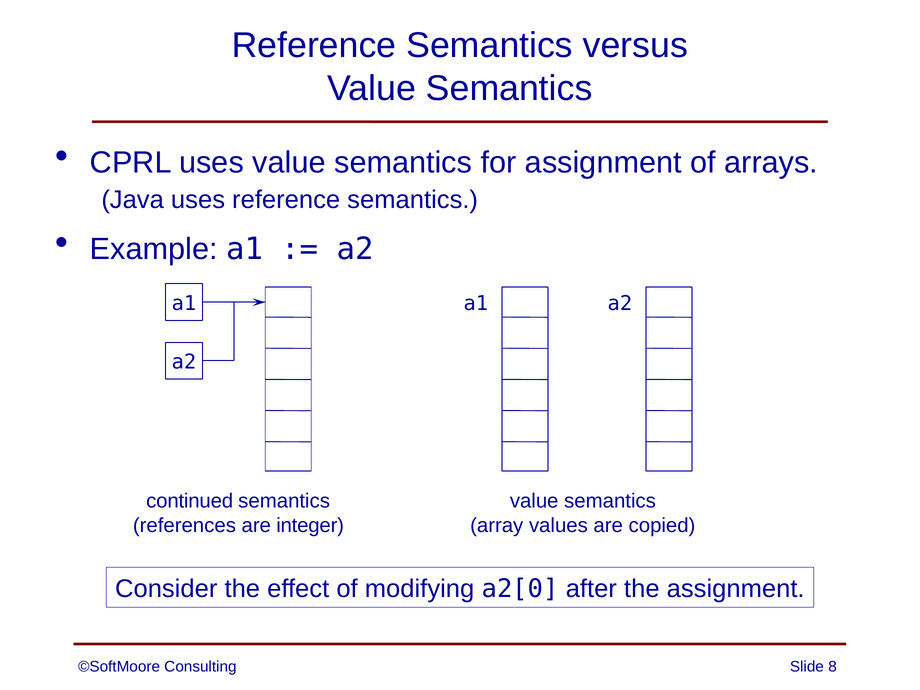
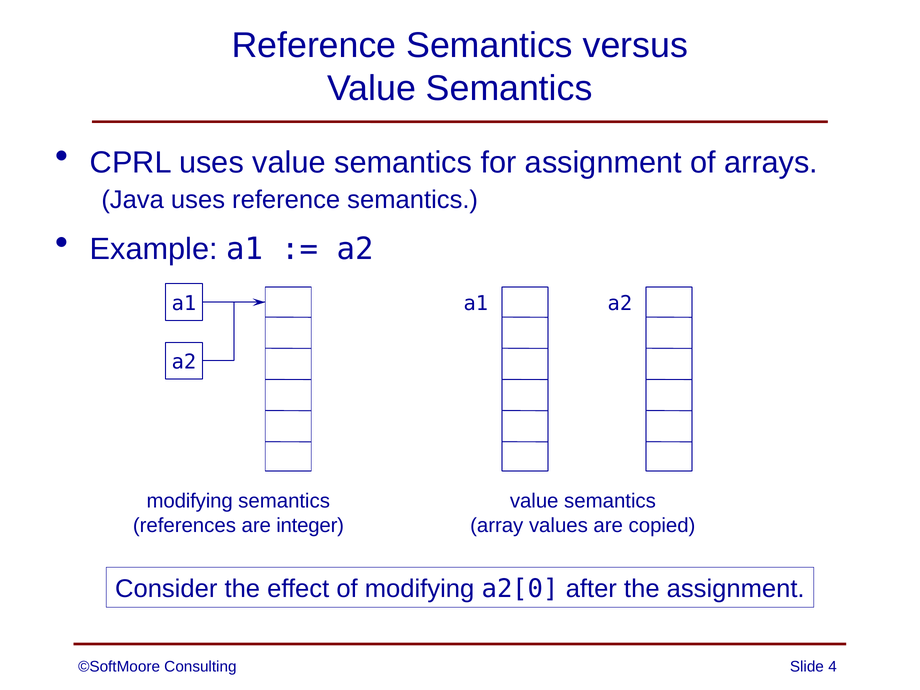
continued: continued -> modifying (190, 501)
8: 8 -> 4 (833, 667)
